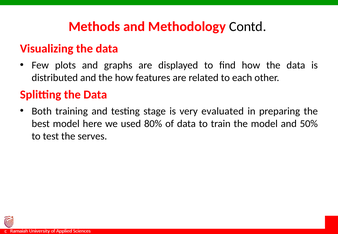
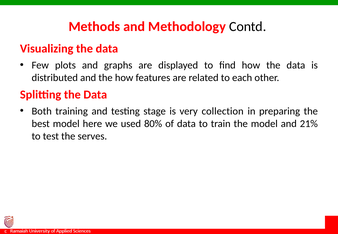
evaluated: evaluated -> collection (223, 111)
50%: 50% -> 21% (309, 124)
